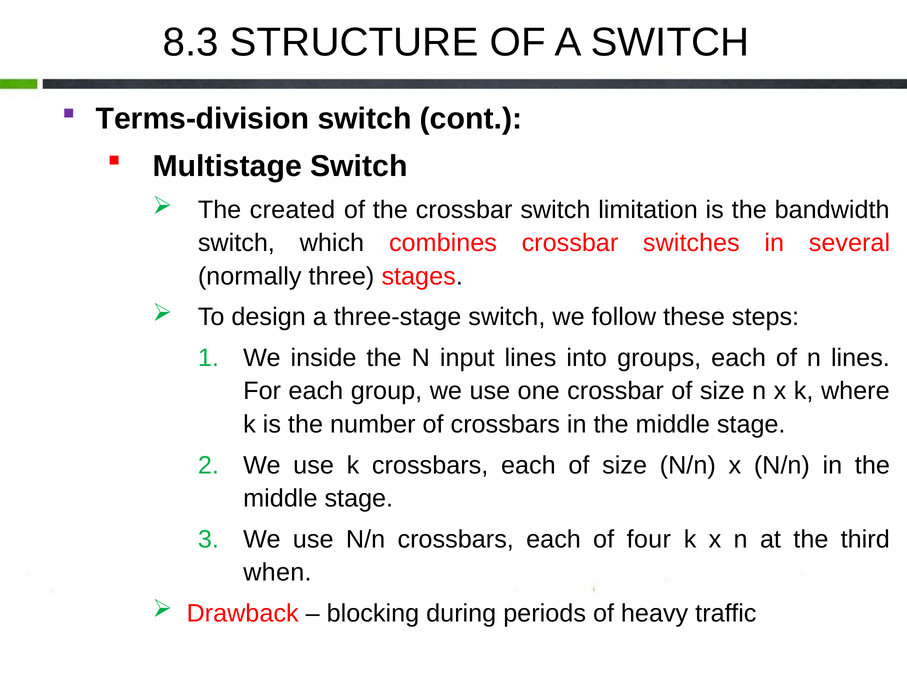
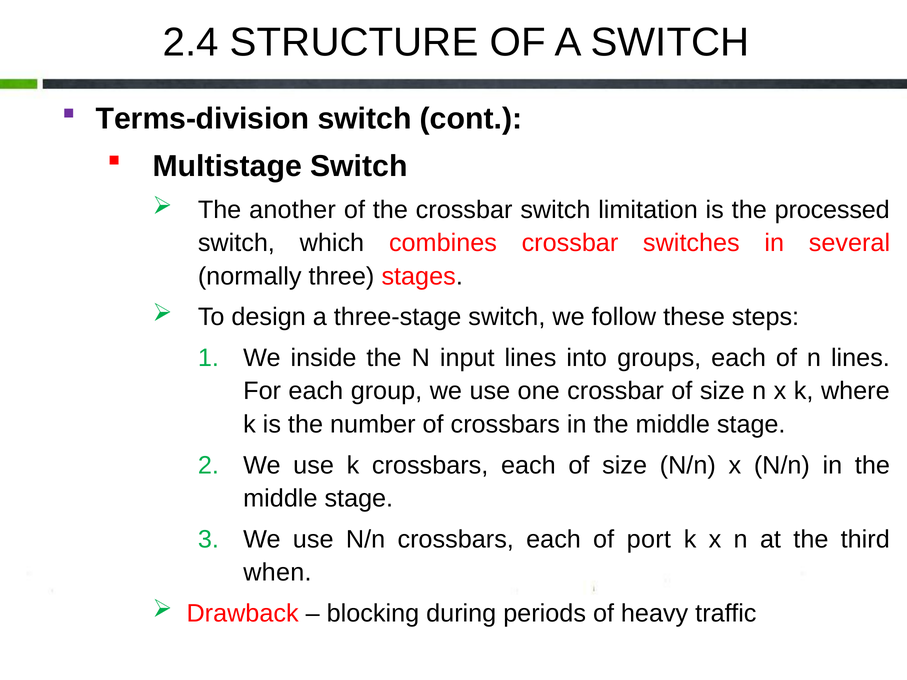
8.3: 8.3 -> 2.4 (191, 42)
created: created -> another (292, 210)
bandwidth: bandwidth -> processed (832, 210)
four: four -> port (649, 539)
